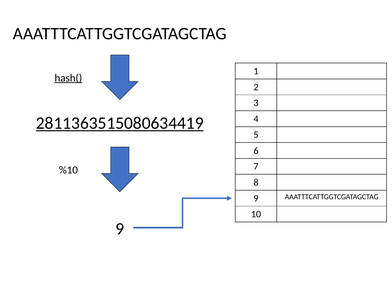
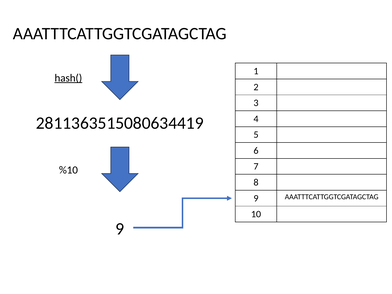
2811363515080634419 underline: present -> none (120, 123)
